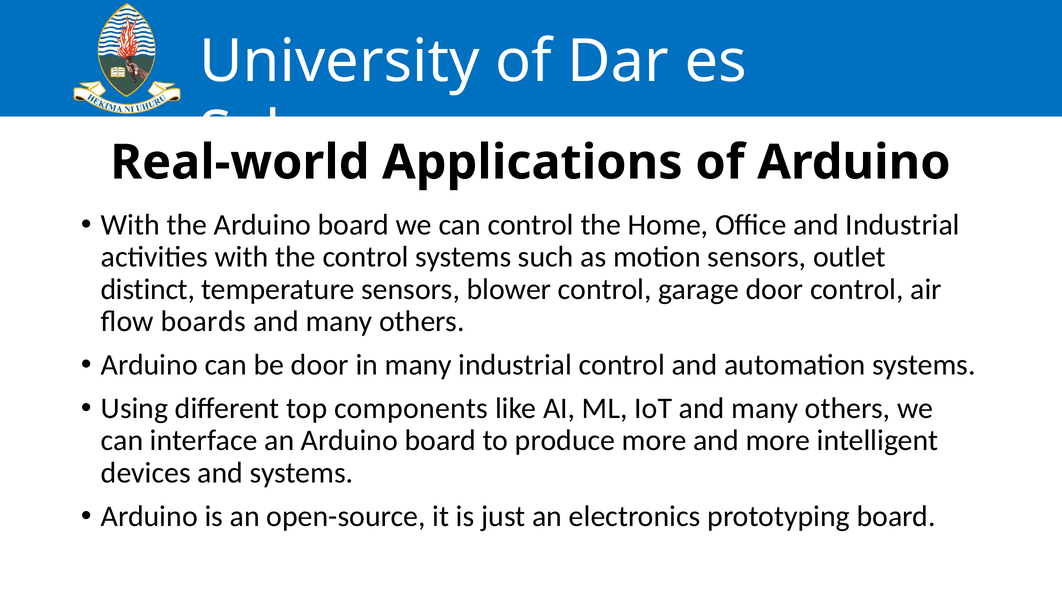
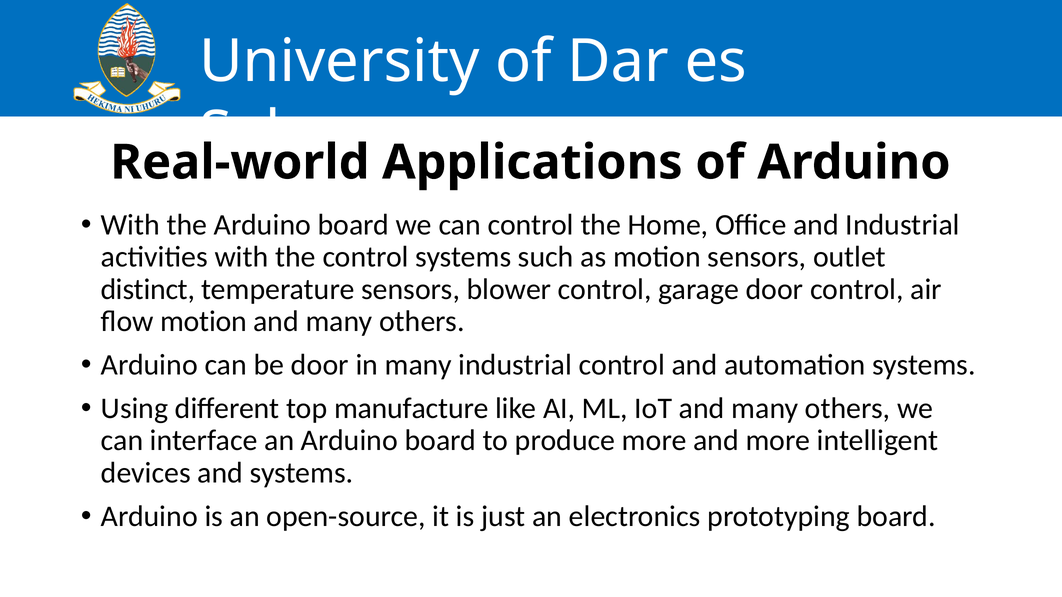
flow boards: boards -> motion (204, 322)
components: components -> manufacture (411, 409)
